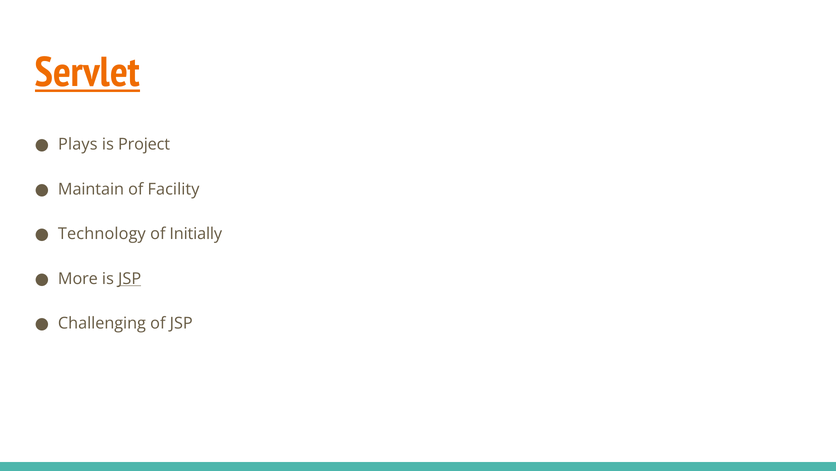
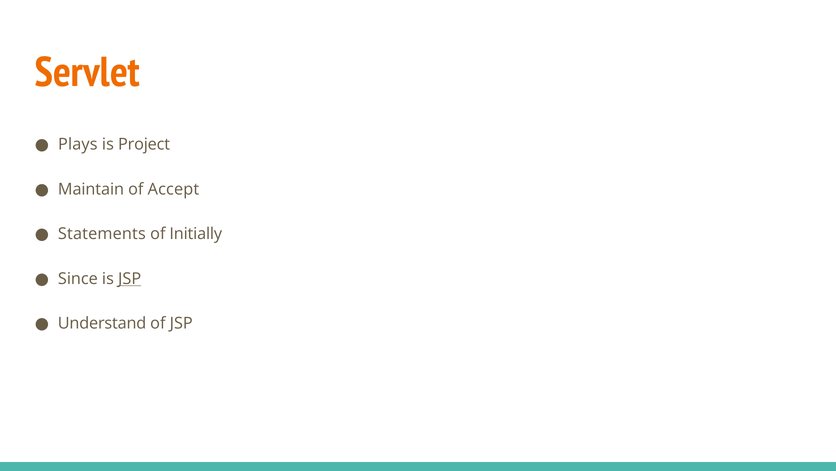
Servlet underline: present -> none (87, 73)
Facility: Facility -> Accept (173, 189)
Technology: Technology -> Statements (102, 234)
More: More -> Since (78, 278)
Challenging: Challenging -> Understand (102, 323)
